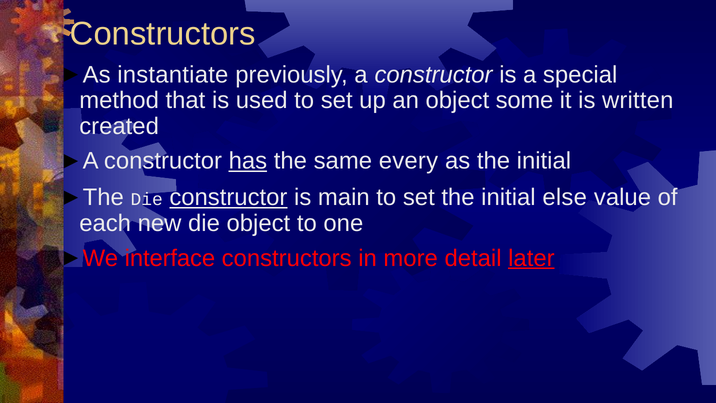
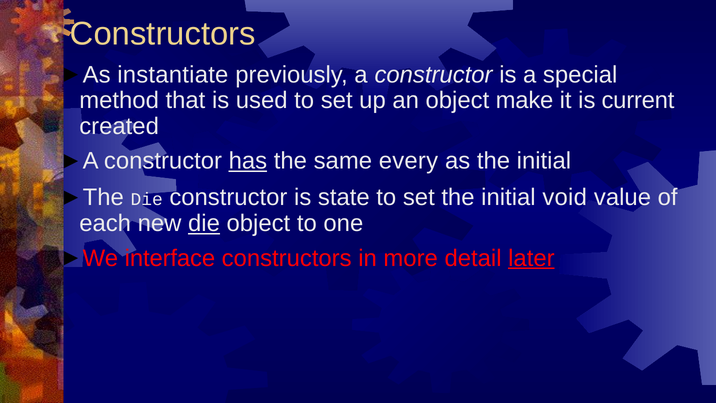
some: some -> make (525, 100)
written: written -> current (638, 100)
constructor underline: present -> none (228, 197)
main: main -> state (344, 197)
else: else -> void (565, 197)
die underline: none -> present (204, 223)
